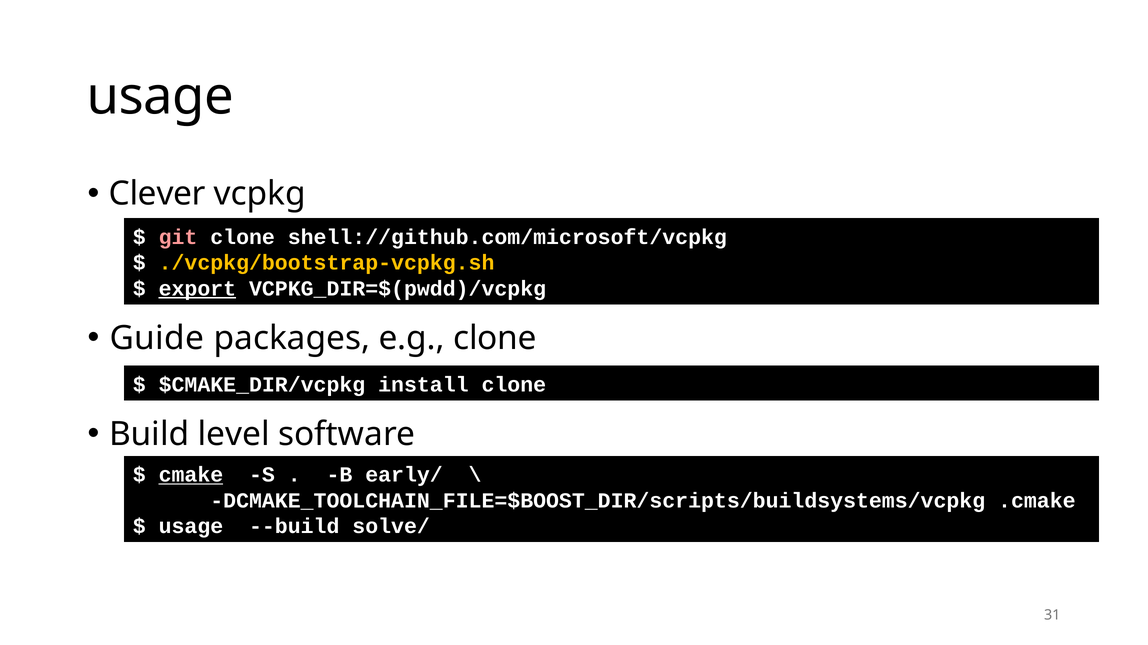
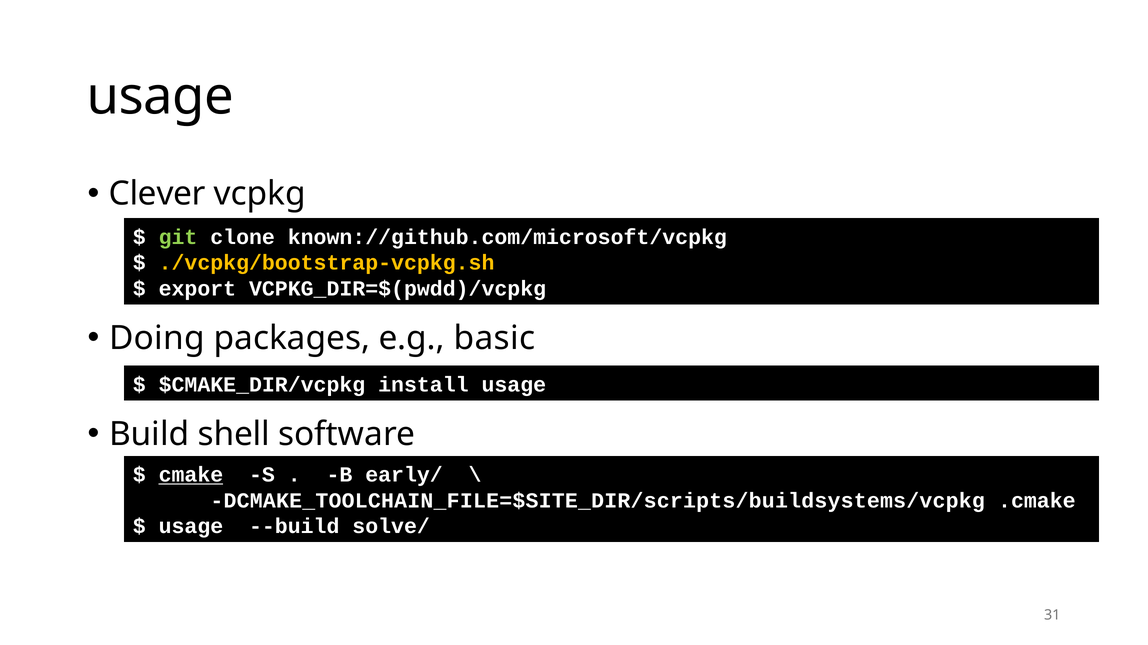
git colour: pink -> light green (178, 237)
shell://github.com/microsoft/vcpkg: shell://github.com/microsoft/vcpkg -> known://github.com/microsoft/vcpkg (507, 237)
export underline: present -> none (197, 289)
Guide: Guide -> Doing (157, 338)
e.g clone: clone -> basic (495, 338)
install clone: clone -> usage (514, 385)
level: level -> shell (234, 435)
DCMAKE_TOOLCHAIN_FILE=$BOOST_DIR/scripts/buildsystems/vcpkg: DCMAKE_TOOLCHAIN_FILE=$BOOST_DIR/scripts/buildsystems/vcpkg -> DCMAKE_TOOLCHAIN_FILE=$SITE_DIR/scripts/buildsystems/vcpkg (598, 501)
